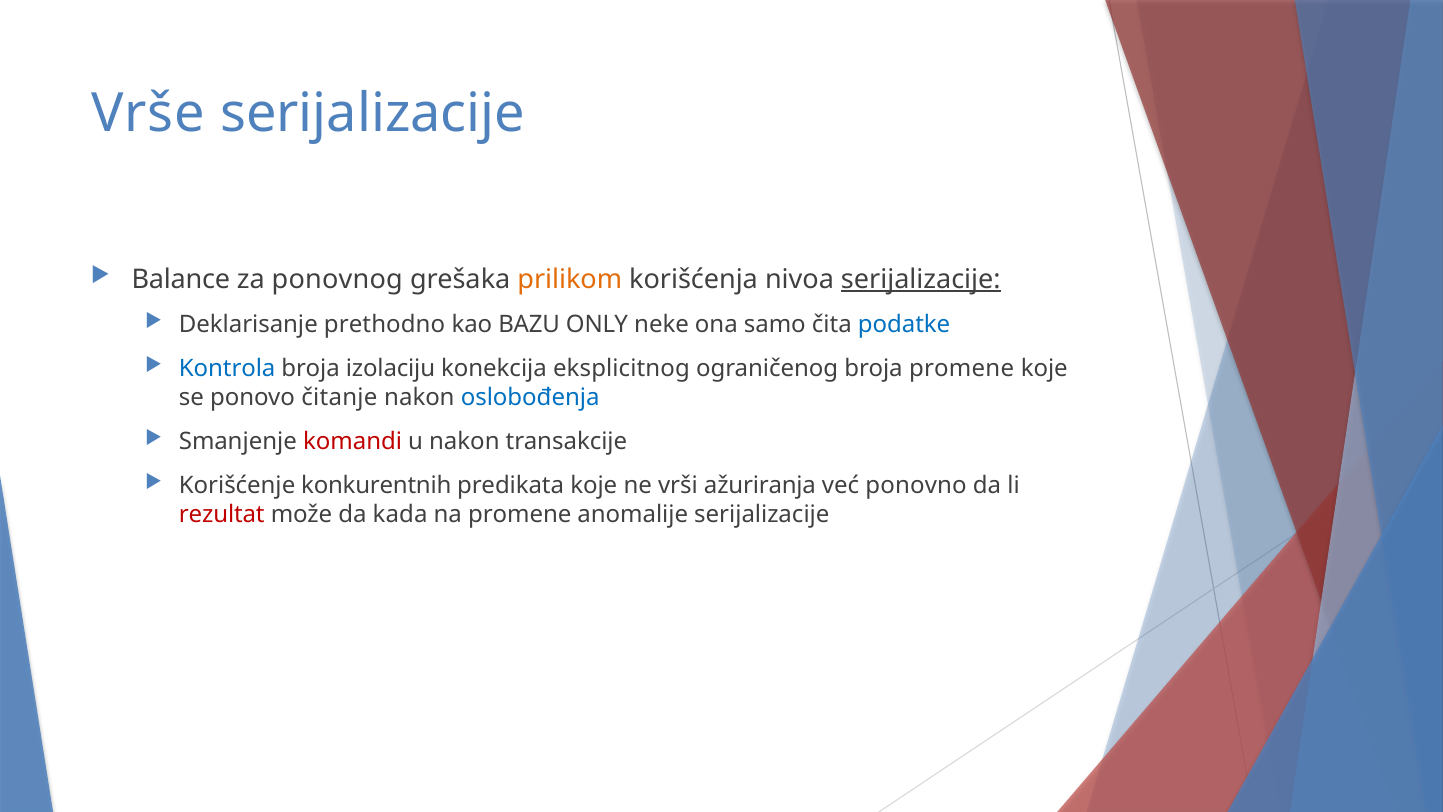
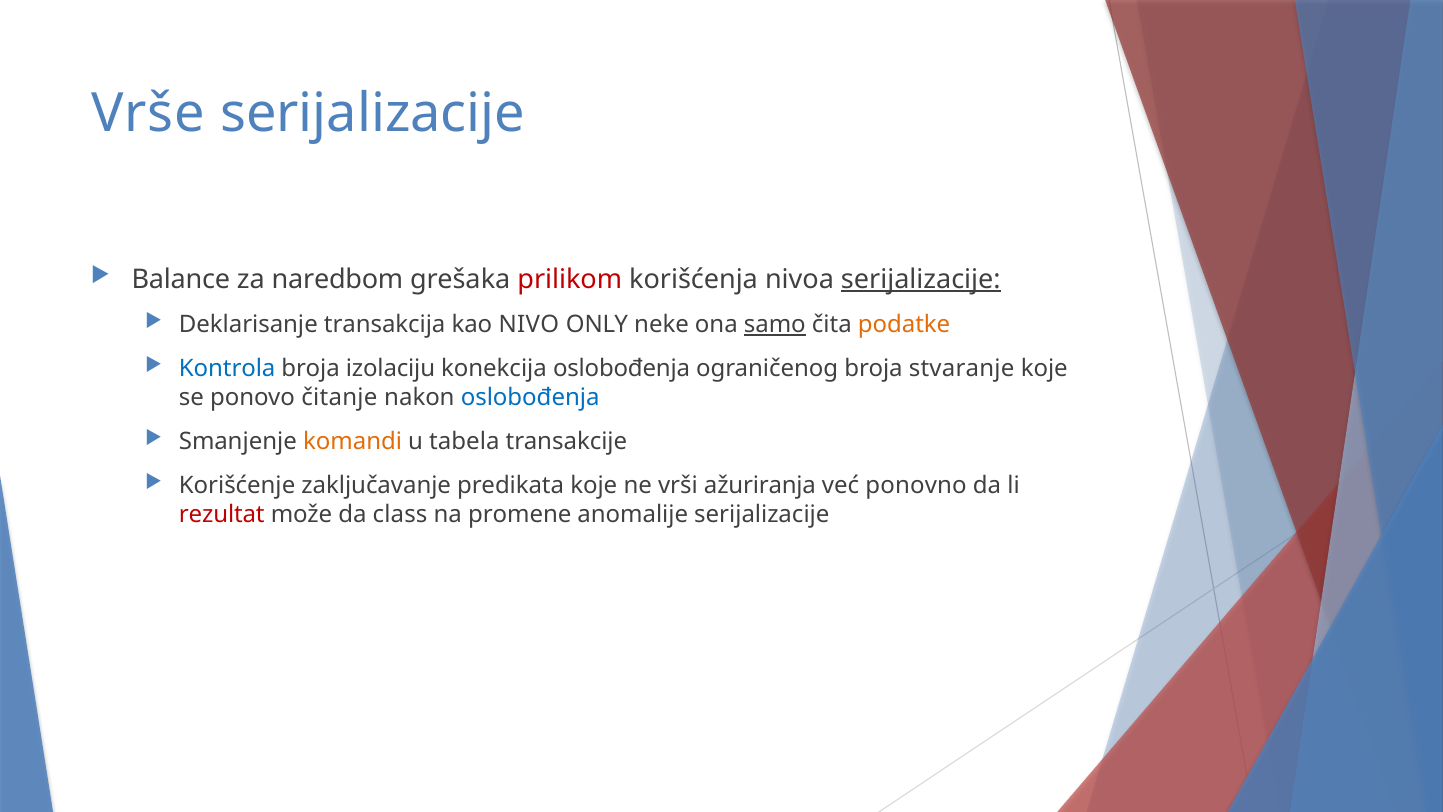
ponovnog: ponovnog -> naredbom (338, 279)
prilikom colour: orange -> red (570, 279)
prethodno: prethodno -> transakcija (385, 325)
BAZU: BAZU -> NIVO (529, 325)
samo underline: none -> present (775, 325)
podatke colour: blue -> orange (904, 325)
konekcija eksplicitnog: eksplicitnog -> oslobođenja (622, 369)
broja promene: promene -> stvaranje (962, 369)
komandi colour: red -> orange (353, 441)
u nakon: nakon -> tabela (464, 441)
konkurentnih: konkurentnih -> zaključavanje (376, 485)
kada: kada -> class (400, 514)
